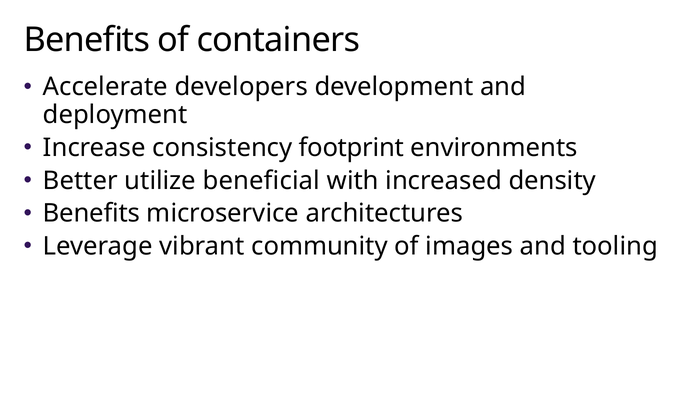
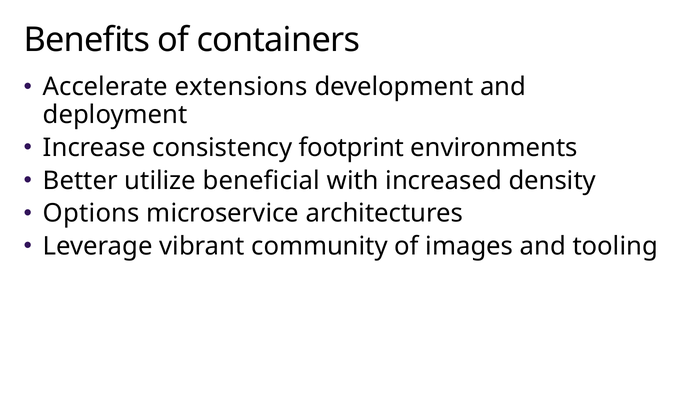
developers: developers -> extensions (241, 87)
Benefits: Benefits -> Options (91, 213)
